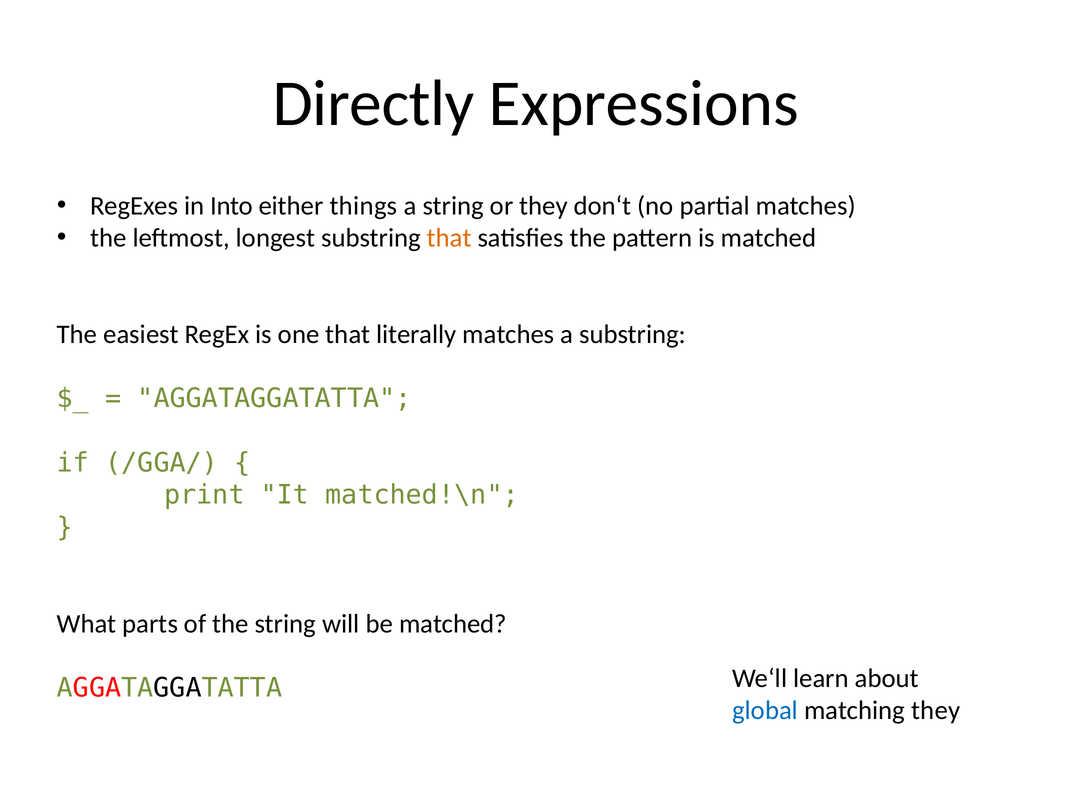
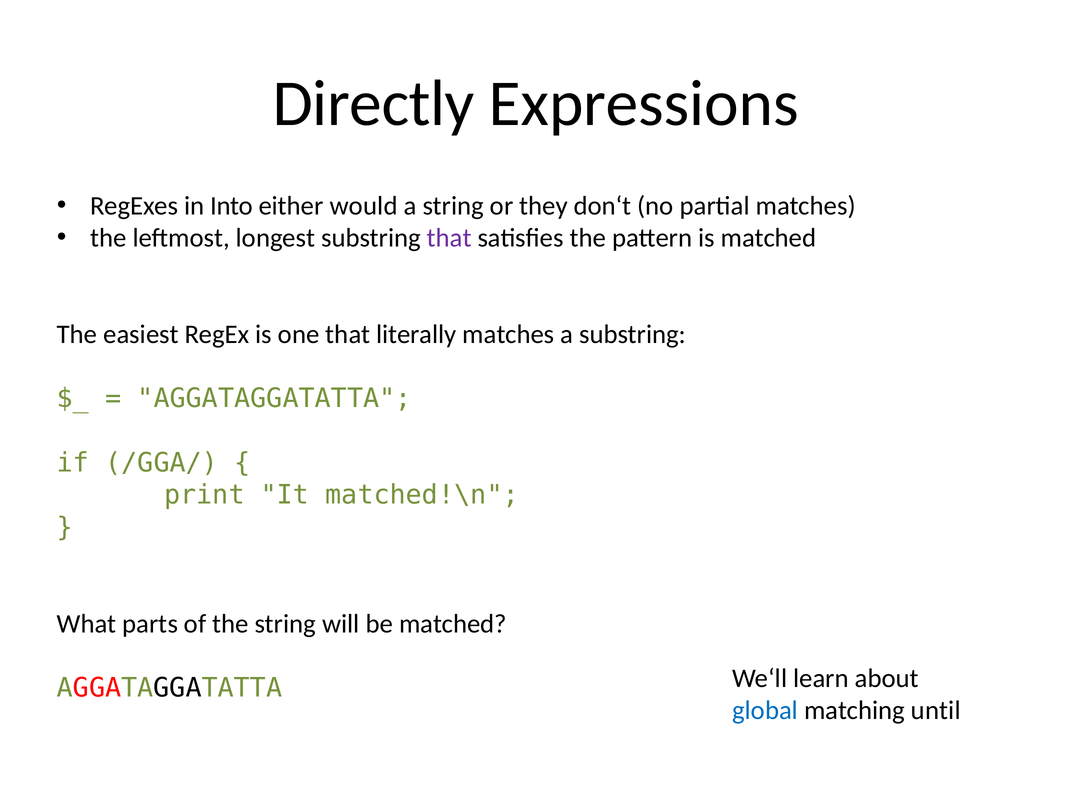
things: things -> would (364, 206)
that colour: orange -> purple (449, 238)
matching they: they -> until (936, 711)
